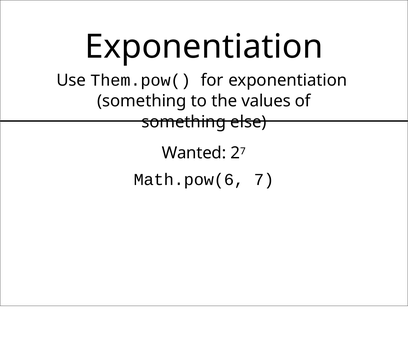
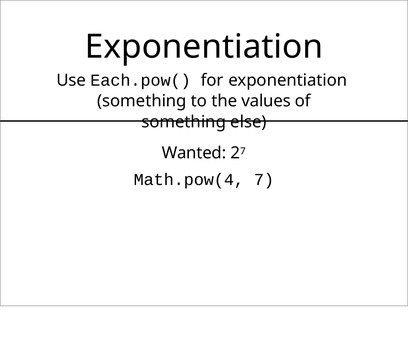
Them.pow(: Them.pow( -> Each.pow( (141, 80)
Math.pow(6: Math.pow(6 -> Math.pow(4 (189, 180)
